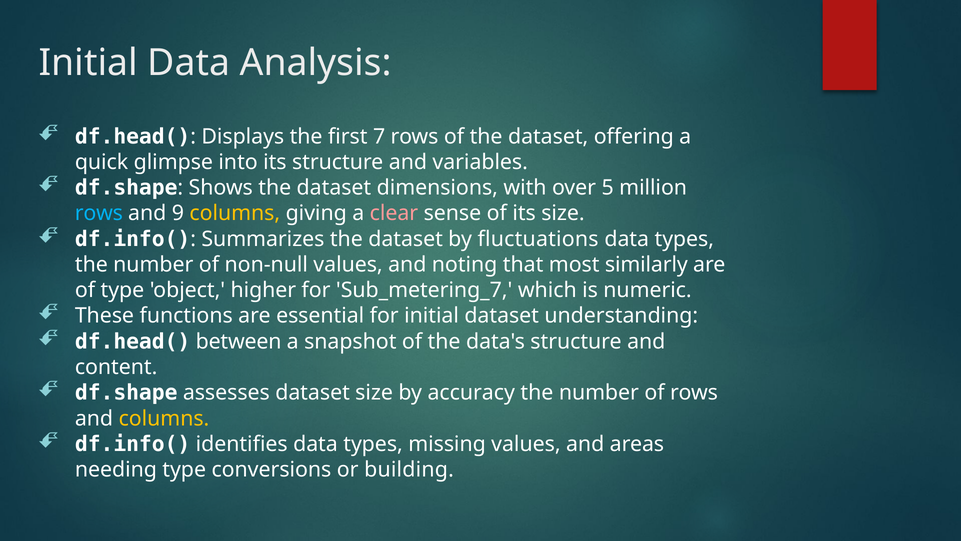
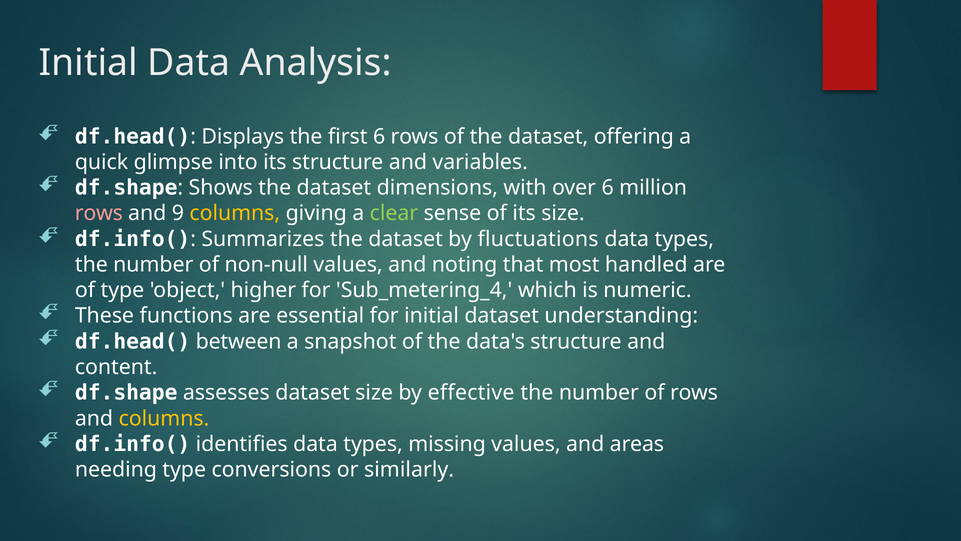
first 7: 7 -> 6 (379, 136)
over 5: 5 -> 6 (608, 188)
rows colour: light blue -> pink (99, 213)
clear colour: pink -> light green (394, 213)
similarly: similarly -> handled (646, 264)
Sub_metering_7: Sub_metering_7 -> Sub_metering_4 (424, 290)
accuracy: accuracy -> effective (471, 393)
building: building -> similarly (409, 469)
